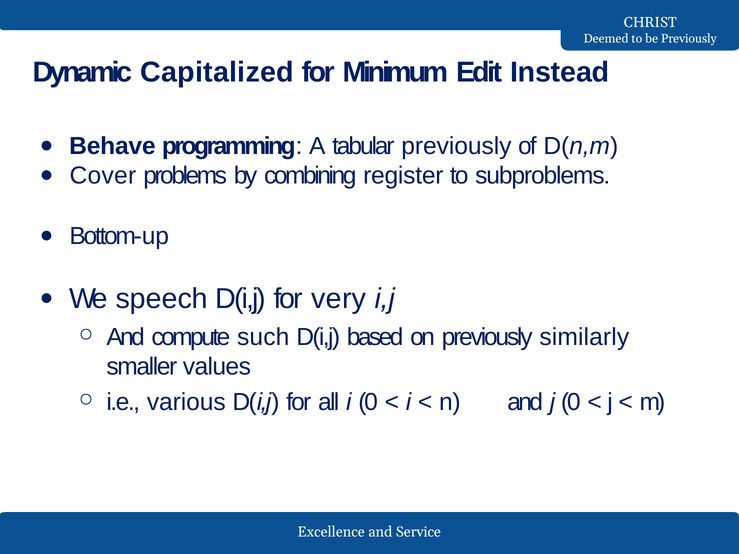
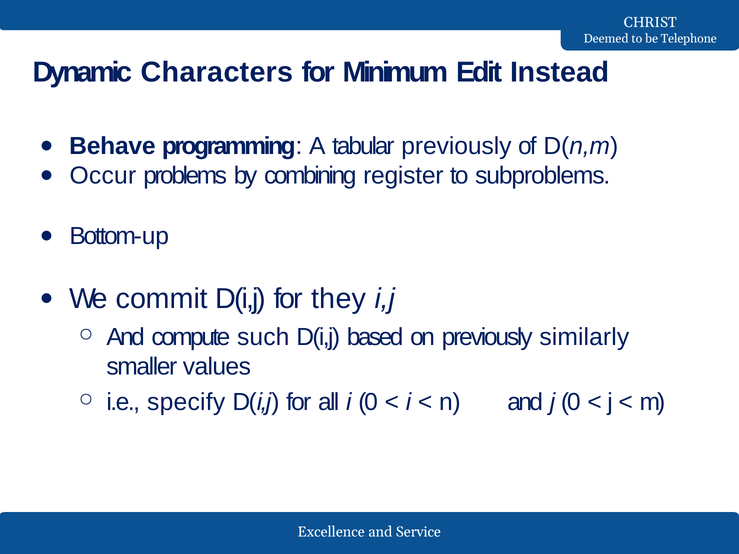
be Previously: Previously -> Telephone (689, 39)
Capitalized: Capitalized -> Characters (217, 72)
Cover: Cover -> Occur (103, 176)
speech: speech -> commit (162, 299)
very: very -> they (339, 299)
various: various -> specify (186, 402)
